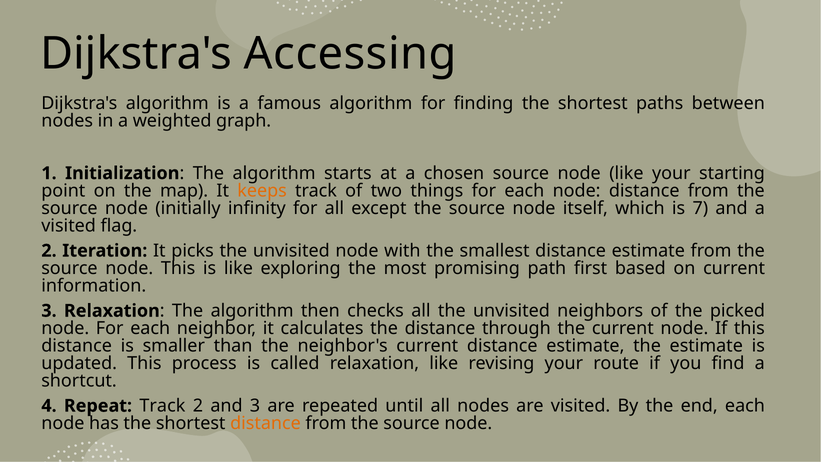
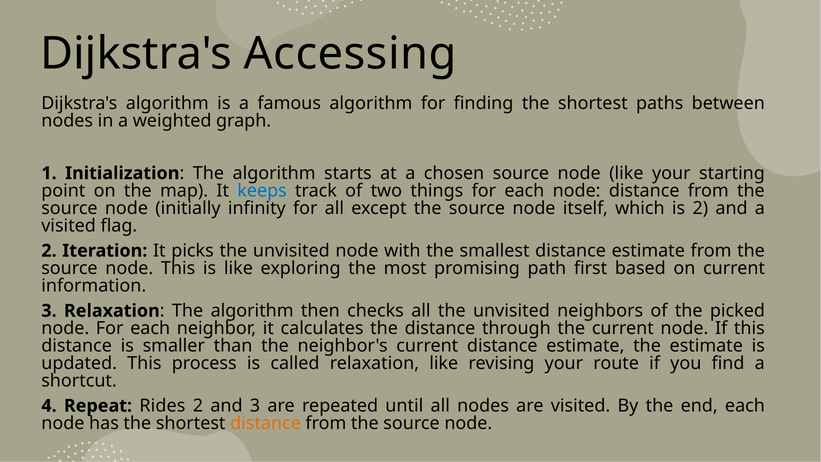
keeps colour: orange -> blue (262, 191)
is 7: 7 -> 2 (700, 208)
Repeat Track: Track -> Rides (162, 406)
